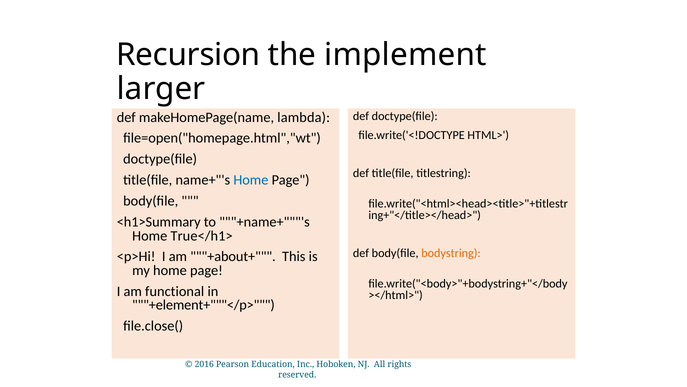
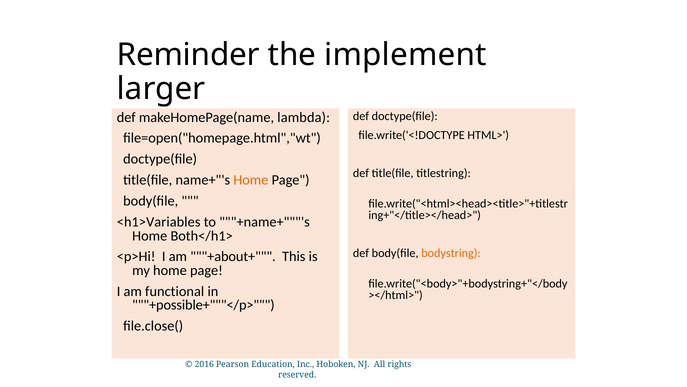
Recursion: Recursion -> Reminder (188, 55)
Home colour: blue -> orange (251, 180)
<h1>Summary: <h1>Summary -> <h1>Variables (159, 222)
True</h1>: True</h1> -> Both</h1> (202, 235)
+element+"""</p>: +element+"""</p> -> +possible+"""</p> (203, 305)
